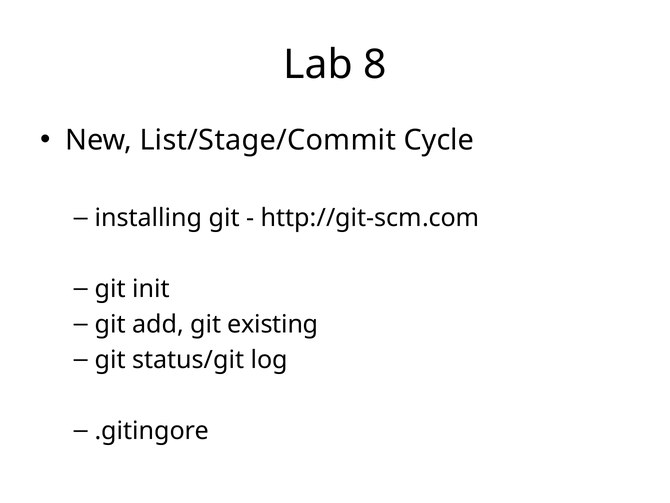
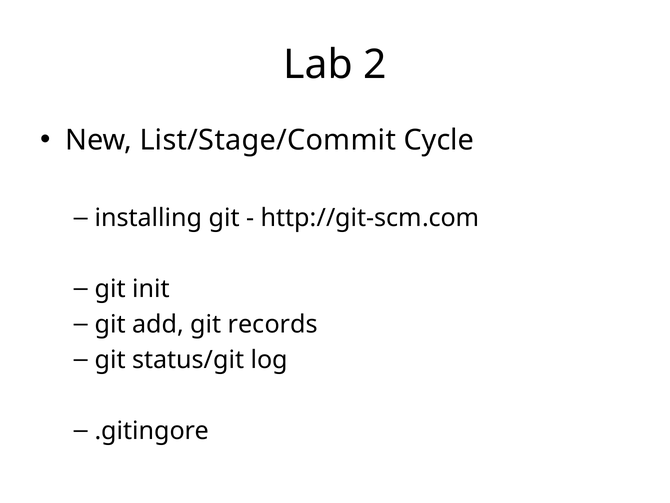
8: 8 -> 2 (375, 65)
existing: existing -> records (273, 324)
